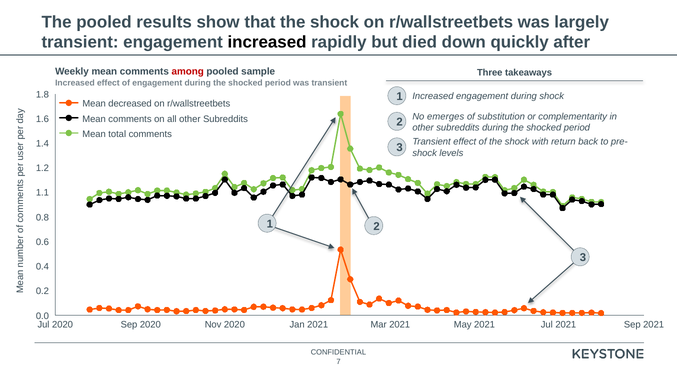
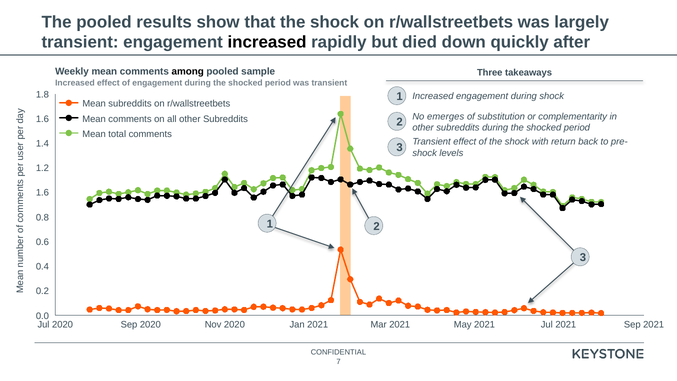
among colour: red -> black (188, 72)
Mean decreased: decreased -> subreddits (130, 104)
1.1: 1.1 -> 1.6 (42, 193)
